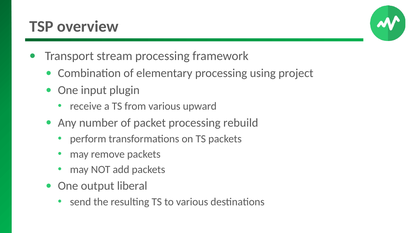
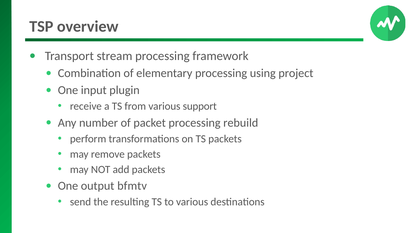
upward: upward -> support (200, 106)
liberal: liberal -> bfmtv (132, 186)
